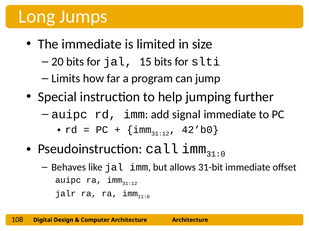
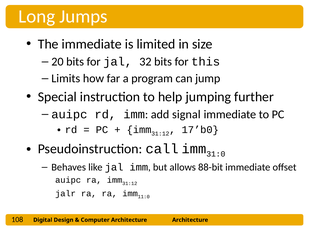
15: 15 -> 32 (145, 62)
slti: slti -> this (206, 62)
42’b0: 42’b0 -> 17’b0 (200, 130)
31-bit: 31-bit -> 88-bit (211, 168)
